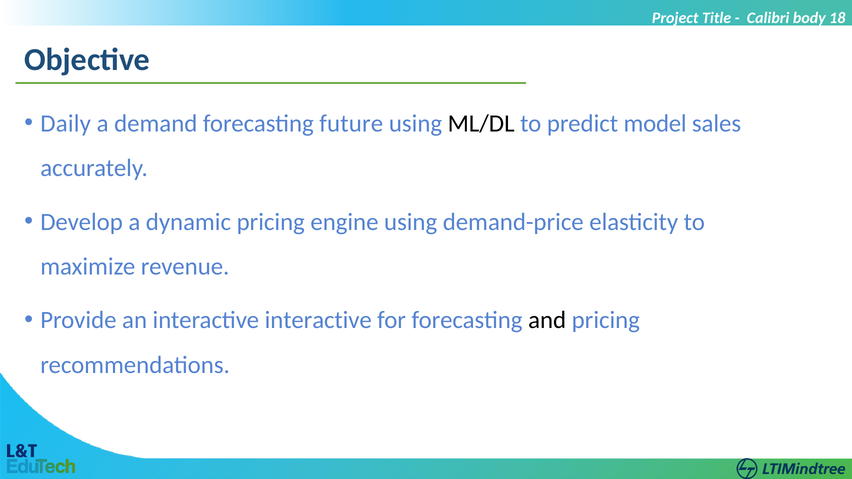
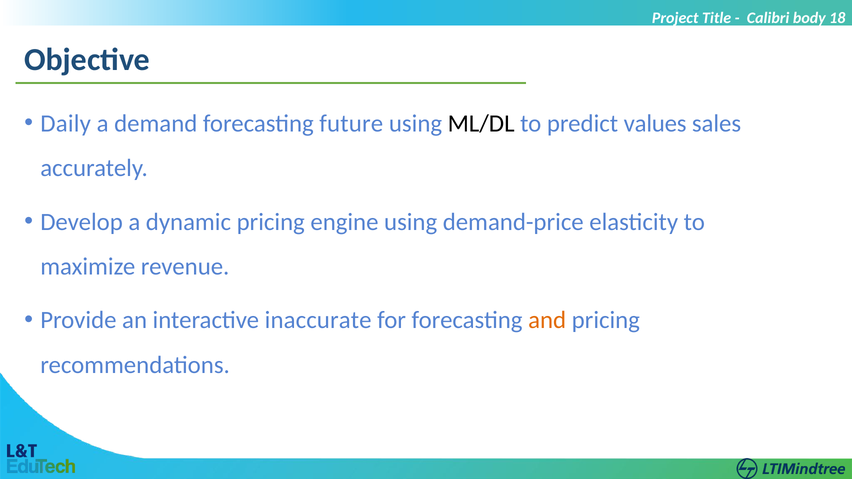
model: model -> values (655, 124)
interactive interactive: interactive -> inaccurate (318, 320)
and colour: black -> orange (547, 320)
